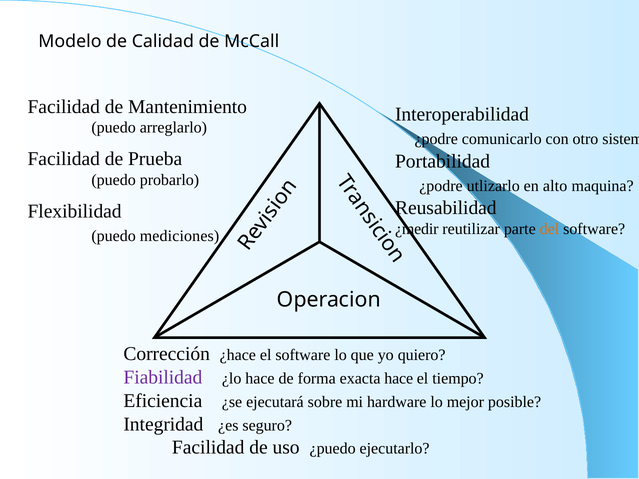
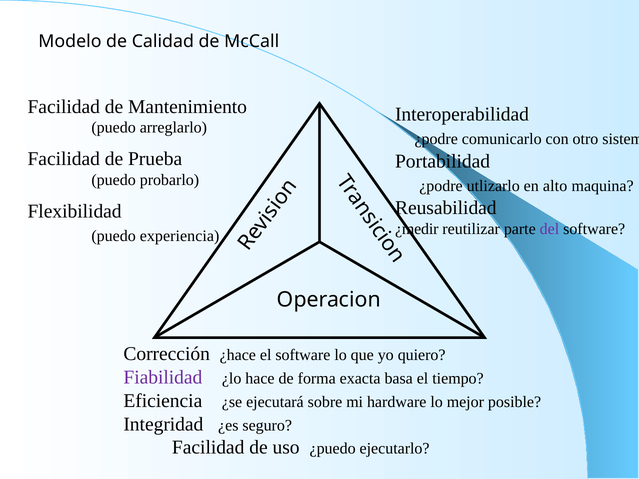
del colour: orange -> purple (549, 229)
mediciones: mediciones -> experiencia (180, 236)
exacta hace: hace -> basa (399, 379)
